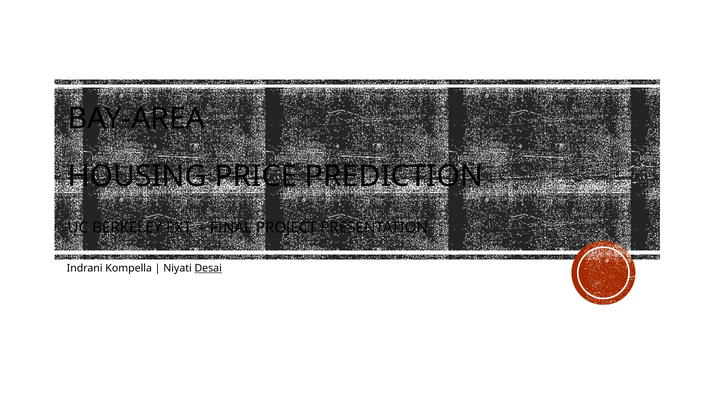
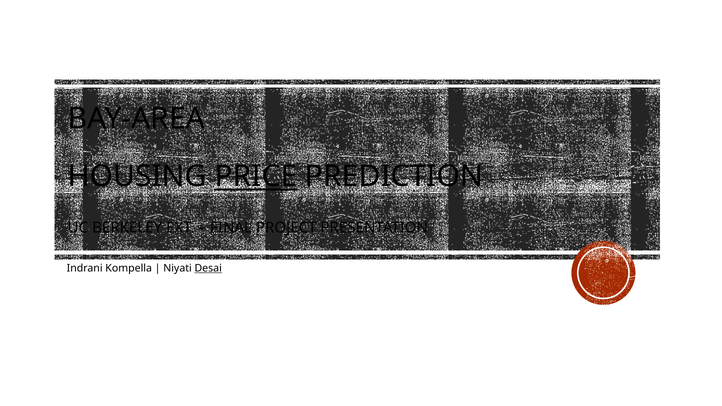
PRICE underline: none -> present (256, 177)
